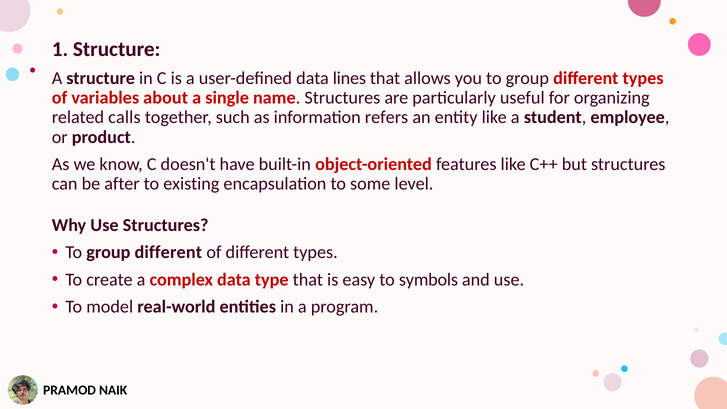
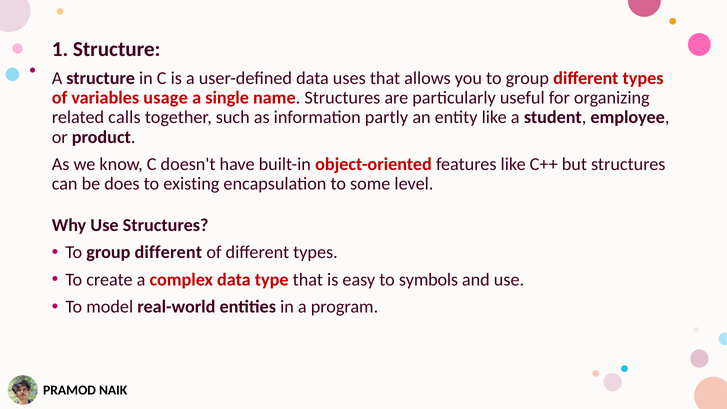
lines: lines -> uses (349, 78)
about: about -> usage (166, 98)
refers: refers -> partly (387, 117)
after: after -> does (122, 184)
